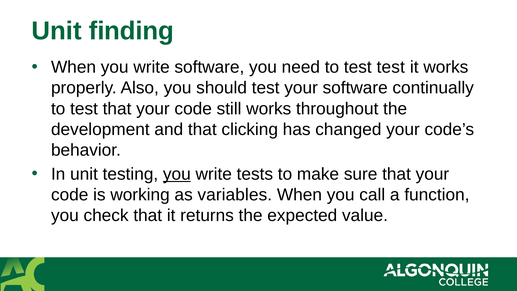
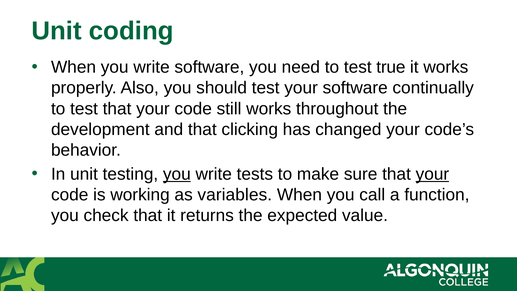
finding: finding -> coding (131, 31)
test test: test -> true (391, 67)
your underline: none -> present (432, 174)
